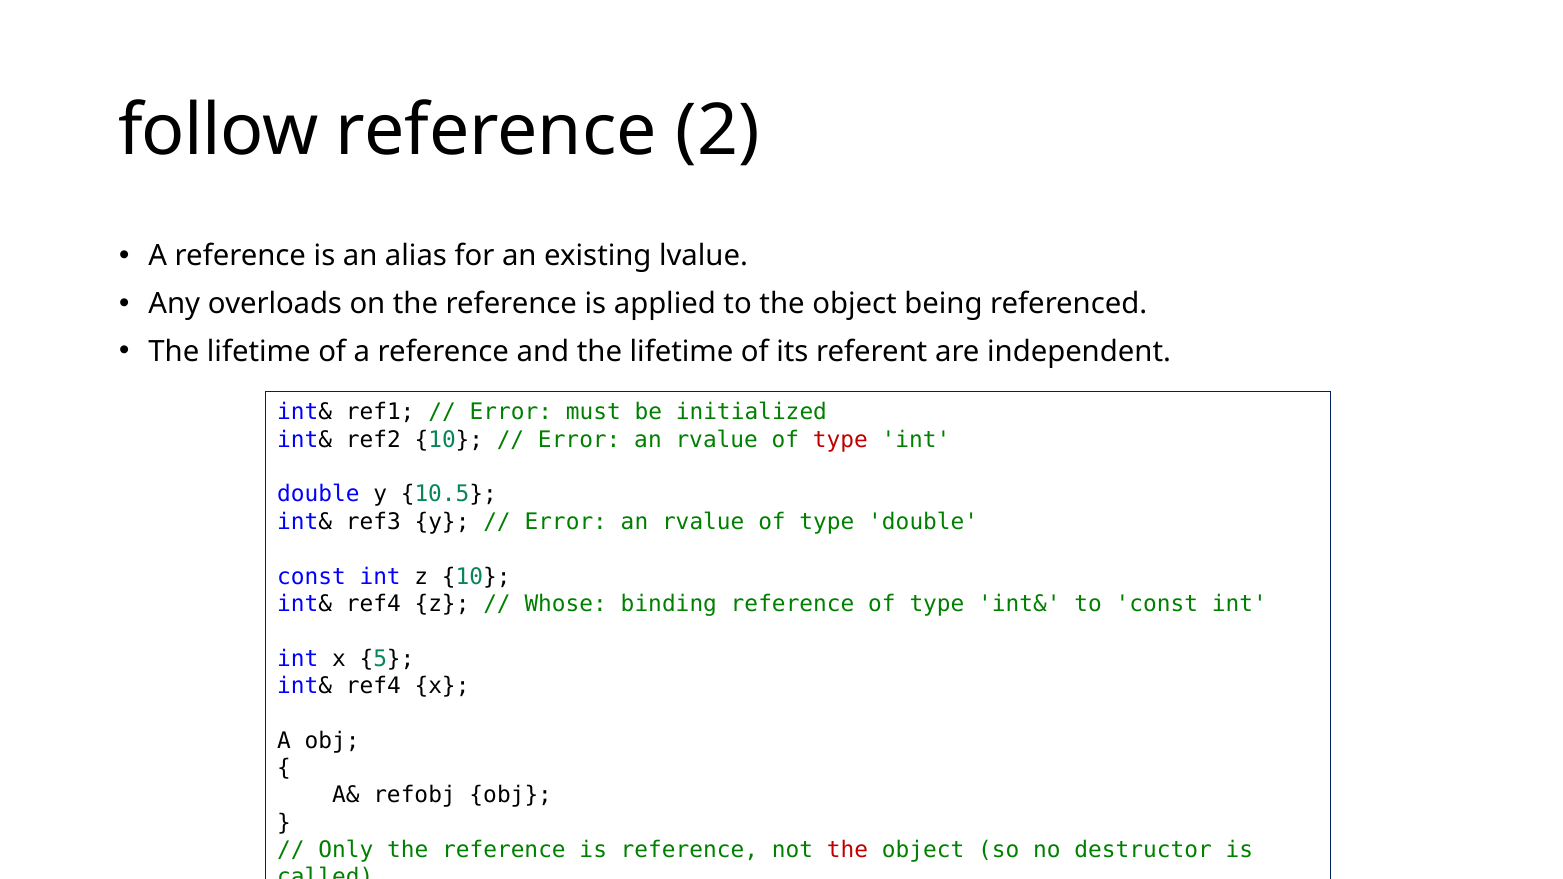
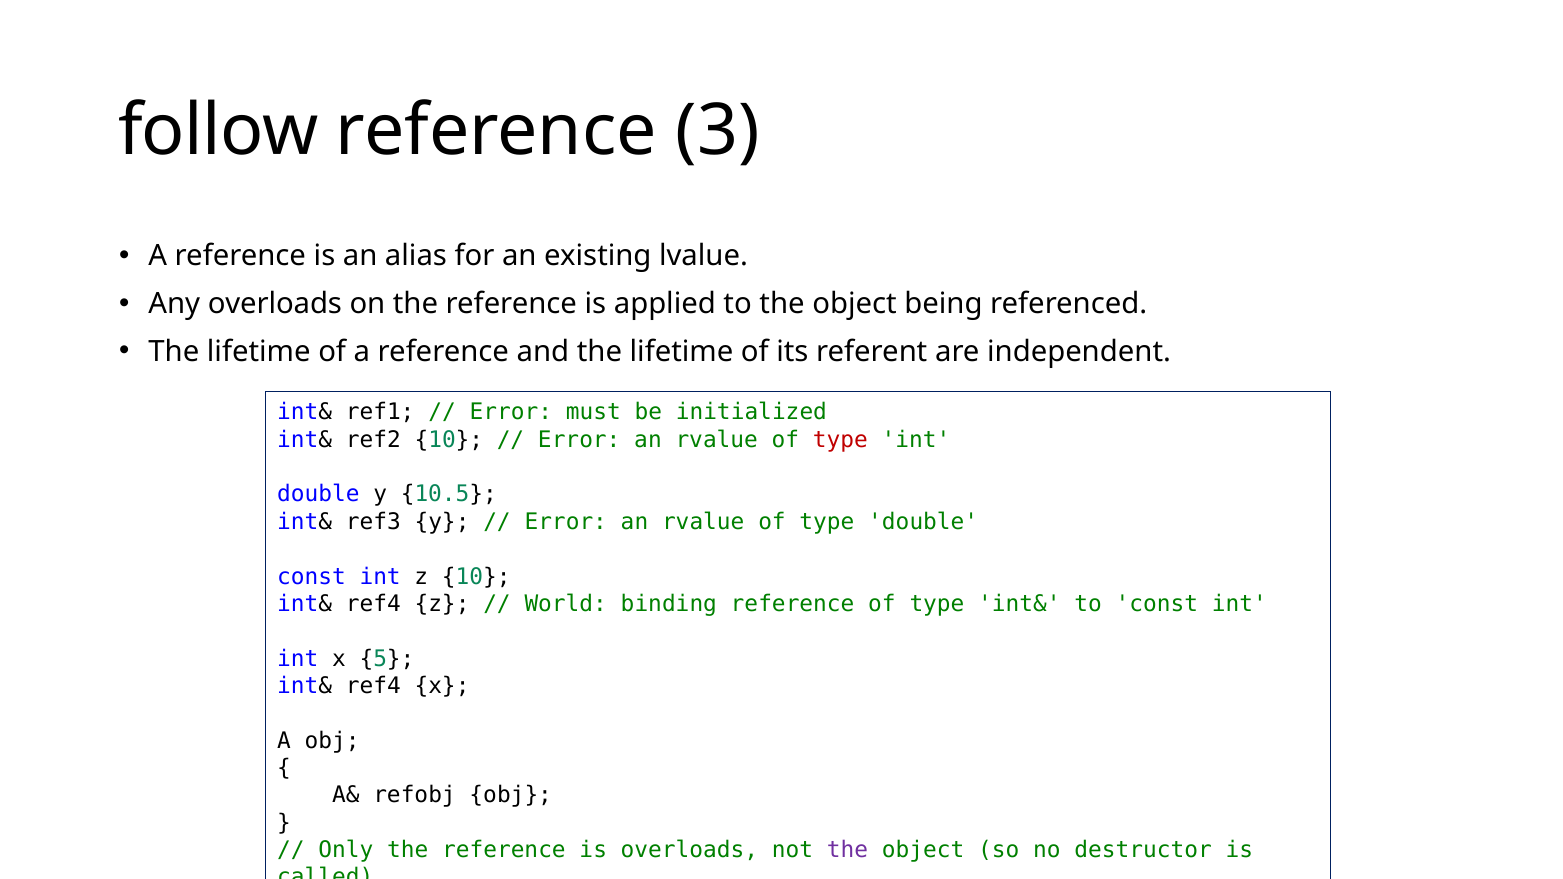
2: 2 -> 3 (718, 131)
Whose: Whose -> World (566, 604)
is reference: reference -> overloads (689, 850)
the colour: red -> purple (848, 850)
